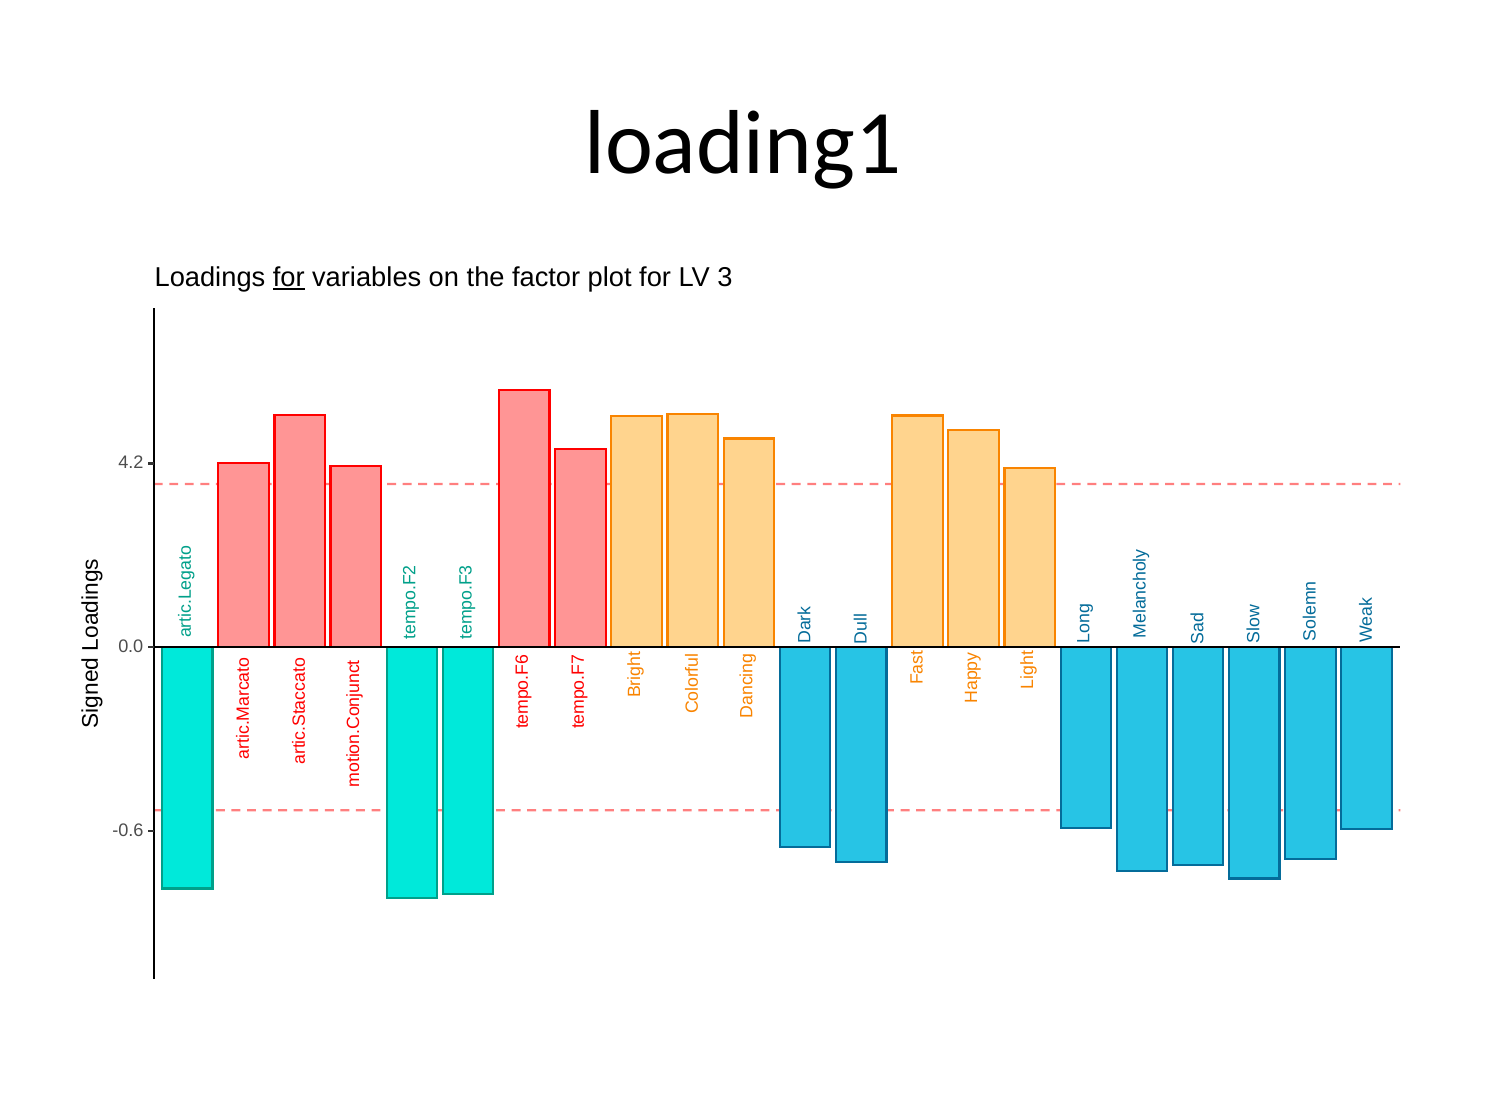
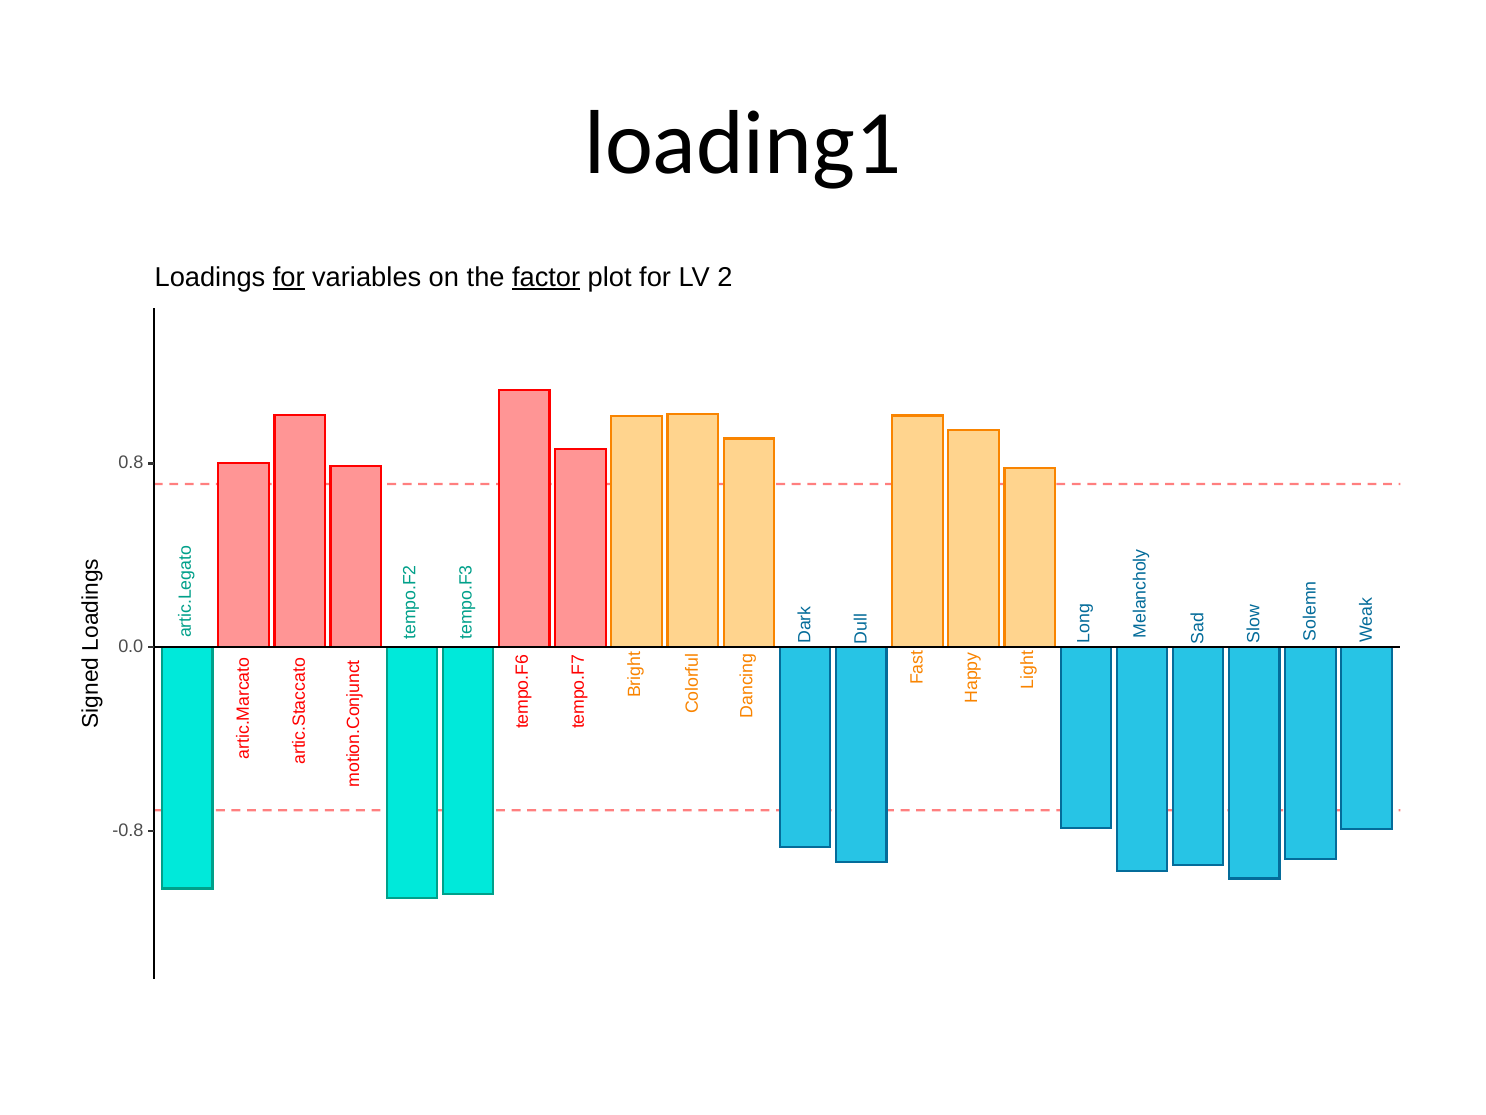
factor underline: none -> present (546, 277)
LV 3: 3 -> 2 (725, 277)
4.2: 4.2 -> 0.8 (131, 463)
-0.6: -0.6 -> -0.8 (128, 830)
